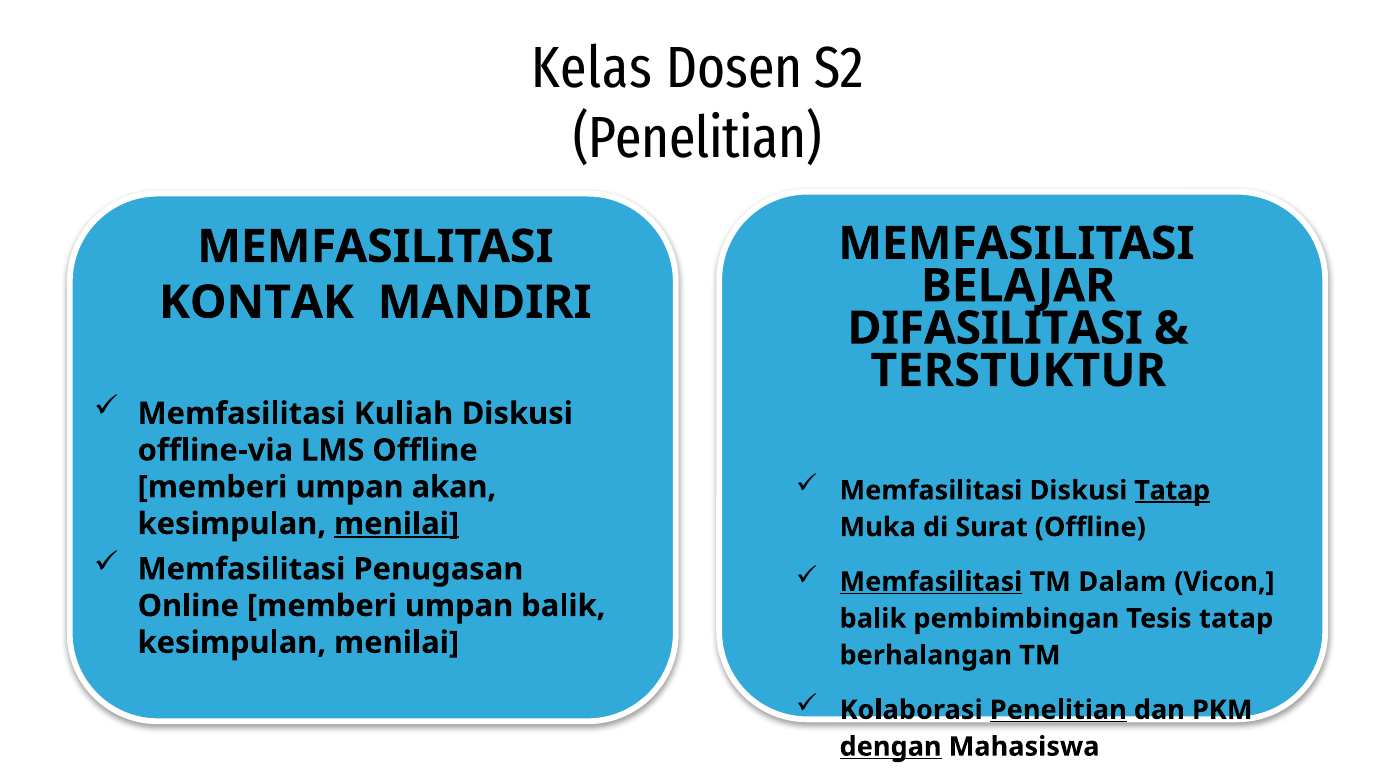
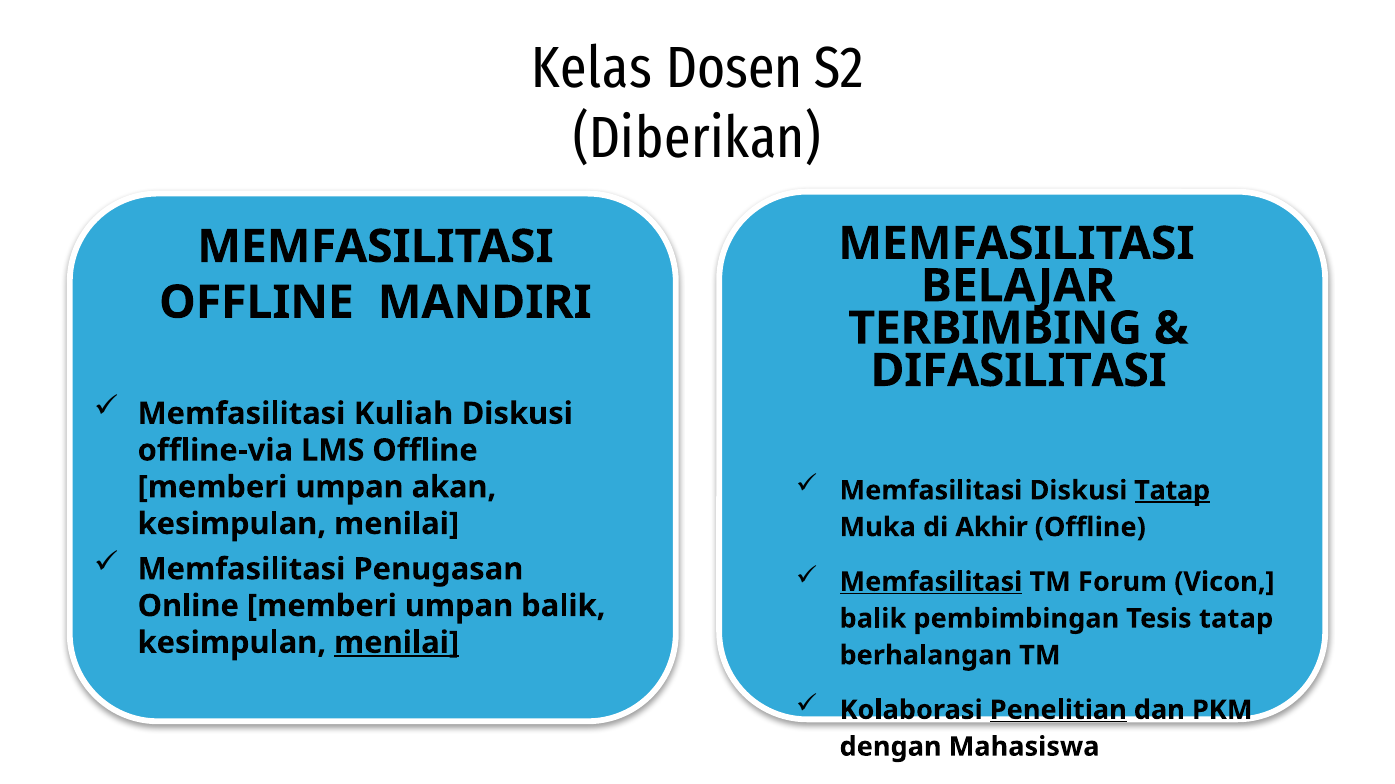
Penelitian: Penelitian -> Diberikan (697, 138)
KONTAK: KONTAK -> OFFLINE (256, 303)
DIFASILITASI: DIFASILITASI -> TERBIMBING (995, 329)
TERSTUKTUR: TERSTUKTUR -> DIFASILITASI (1019, 371)
menilai underline: present -> none (397, 524)
Surat: Surat -> Akhir (992, 528)
Dalam: Dalam -> Forum (1122, 582)
menilai underline: none -> present (397, 643)
dengan underline: present -> none (891, 747)
